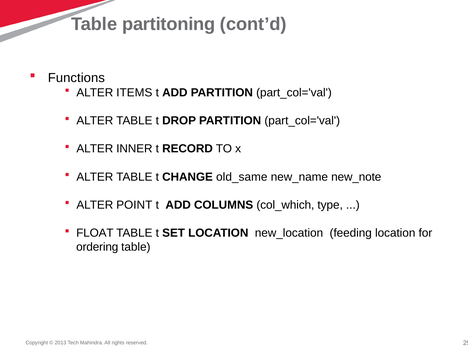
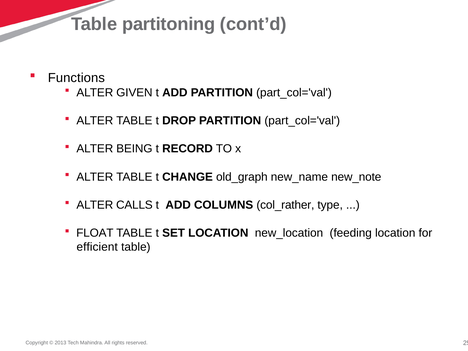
ITEMS: ITEMS -> GIVEN (134, 93)
INNER: INNER -> BEING (134, 149)
old_same: old_same -> old_graph (242, 177)
POINT: POINT -> CALLS (134, 205)
col_which: col_which -> col_rather (285, 205)
ordering: ordering -> efficient (97, 247)
